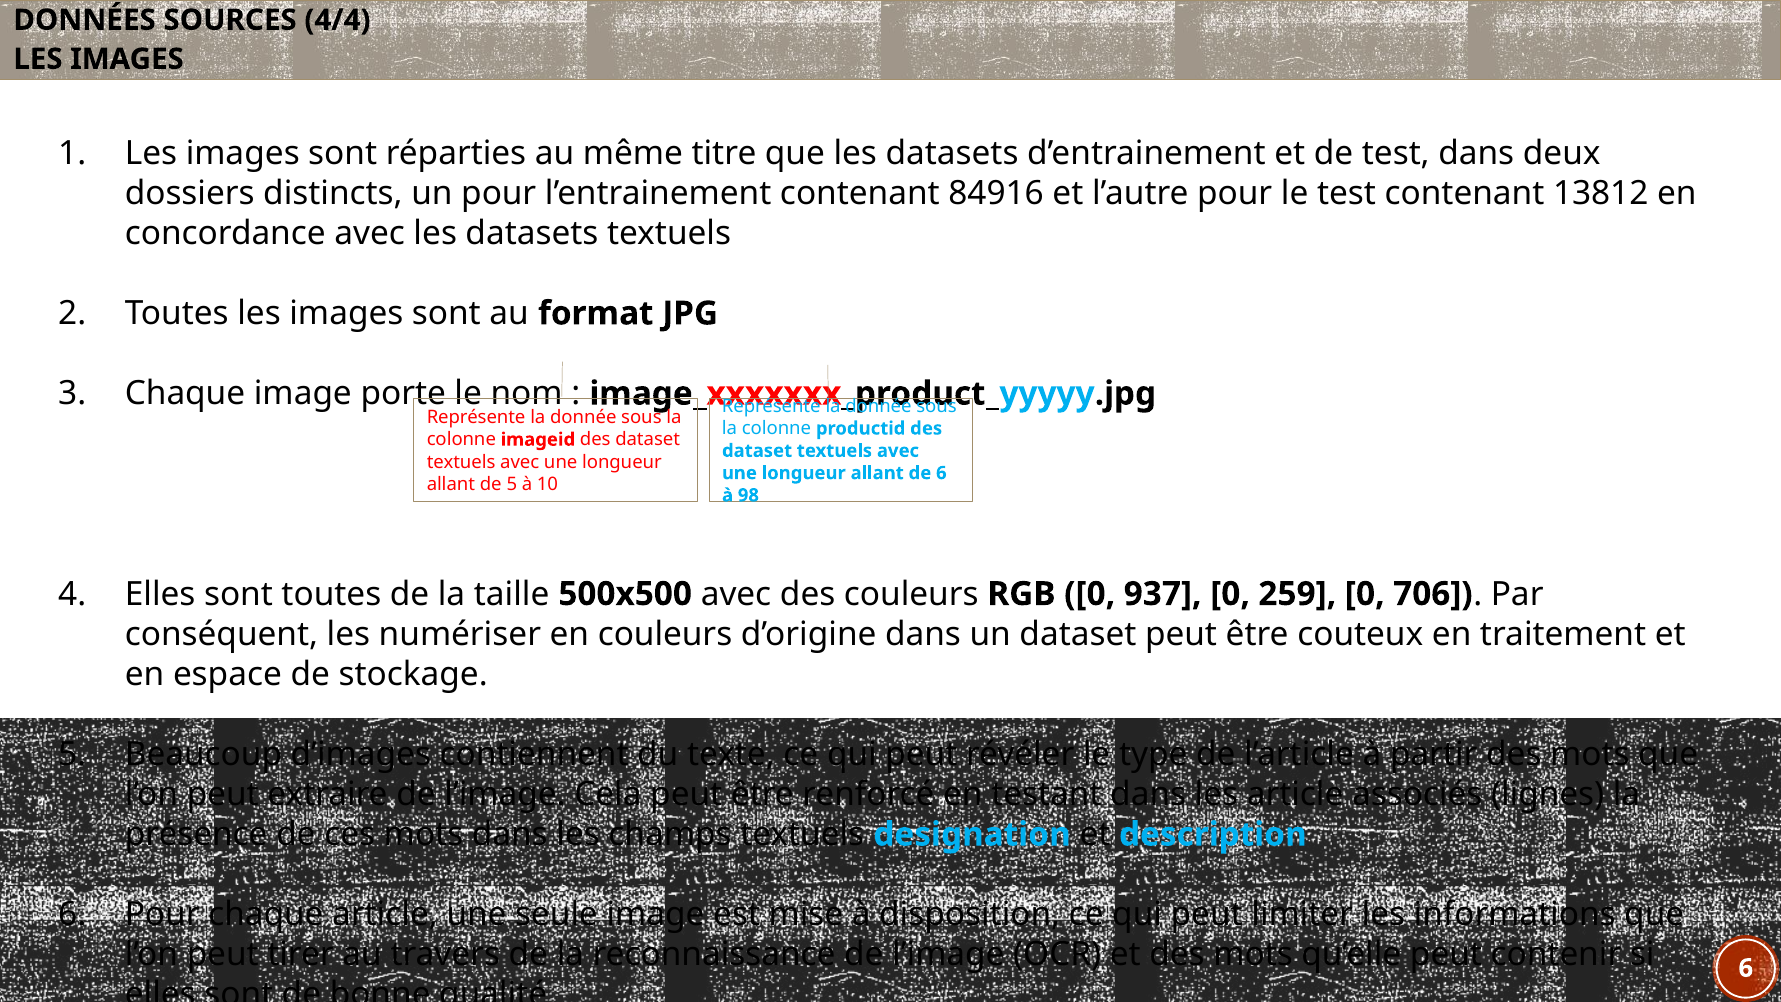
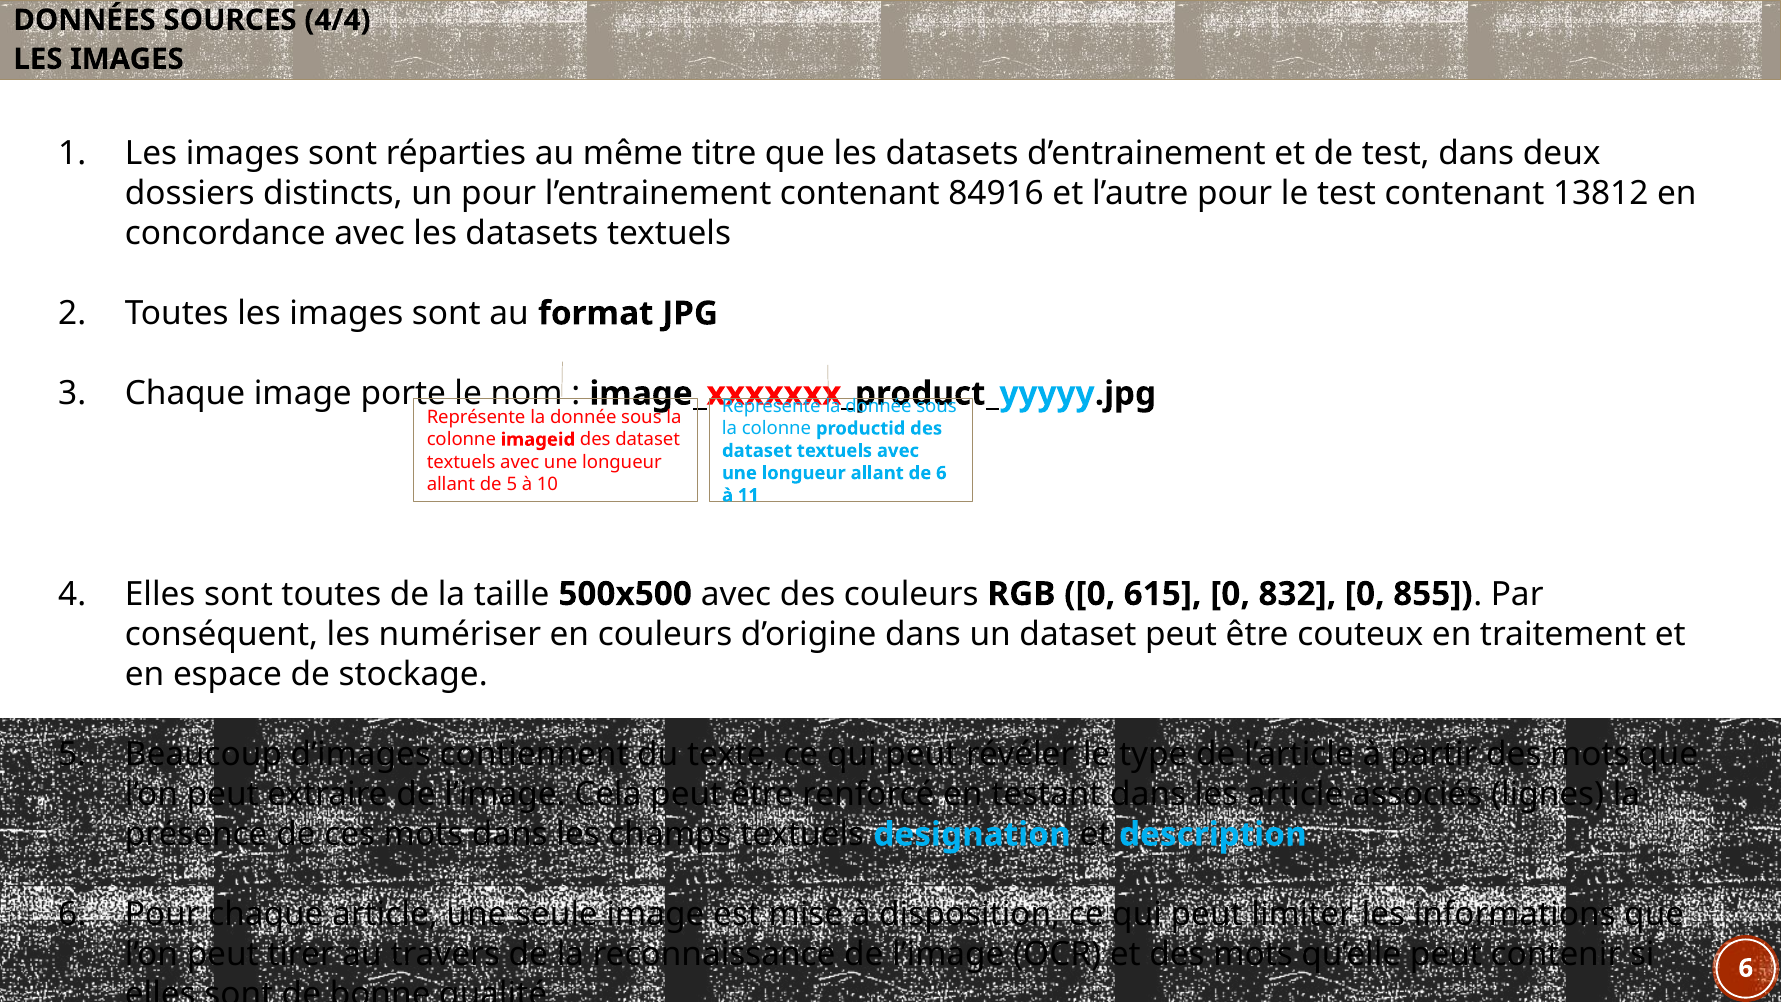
98: 98 -> 11 (748, 495)
937: 937 -> 615 (1163, 594)
259: 259 -> 832 (1297, 594)
706: 706 -> 855 (1433, 594)
